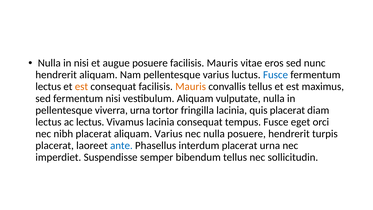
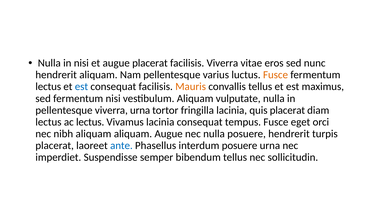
augue posuere: posuere -> placerat (150, 63)
Mauris: Mauris -> Viverra (222, 63)
Fusce colour: blue -> orange (275, 75)
est colour: orange -> blue (81, 87)
nibh placerat: placerat -> aliquam (93, 134)
aliquam Varius: Varius -> Augue (169, 134)
interdum placerat: placerat -> posuere (240, 145)
